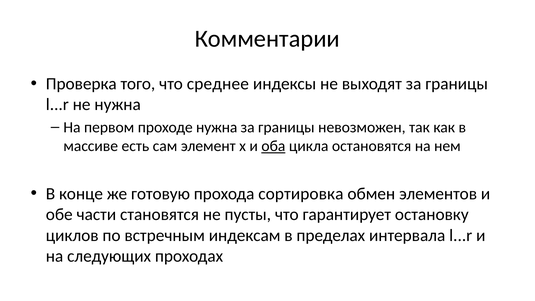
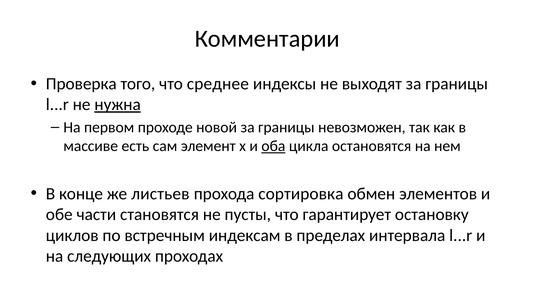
нужна underline: none -> present (118, 105)
проходе нужна: нужна -> новой (217, 127)
готовую: готовую -> листьев (160, 194)
